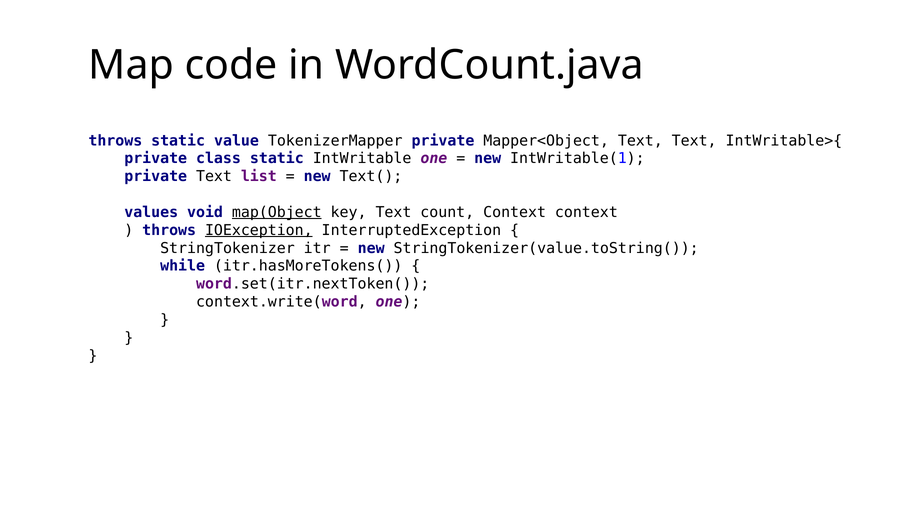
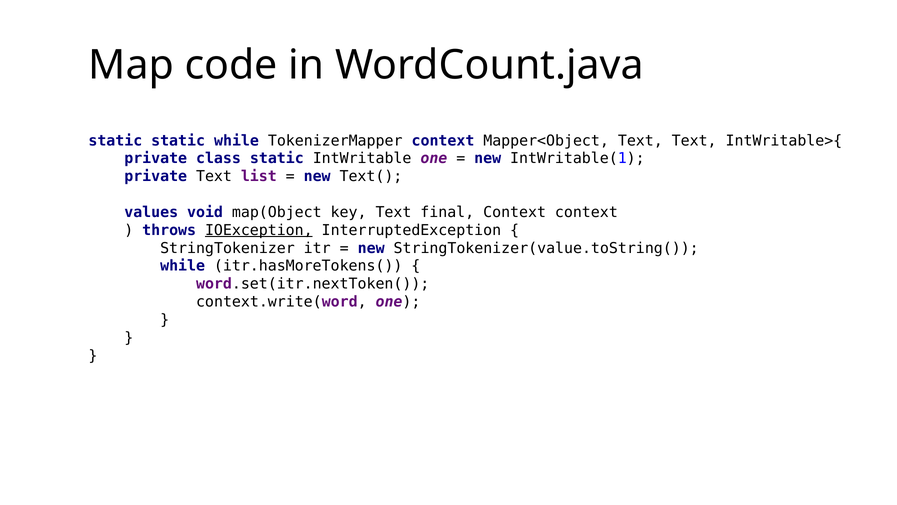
throws: throws -> static (115, 140)
static value: value -> while (236, 140)
TokenizerMapper private: private -> context (443, 140)
map(Object underline: present -> none (277, 212)
count: count -> final (447, 212)
